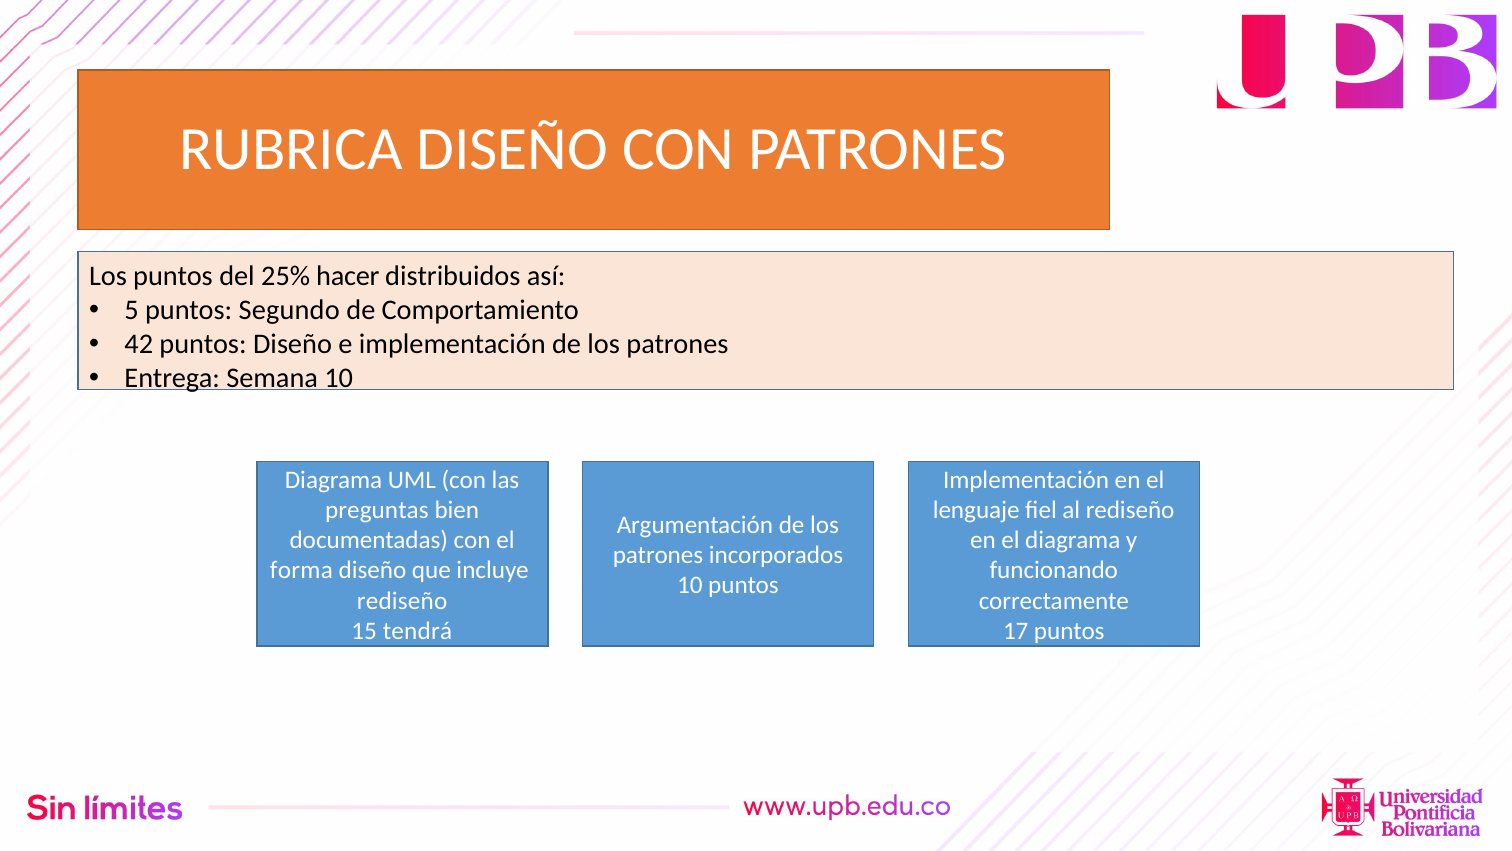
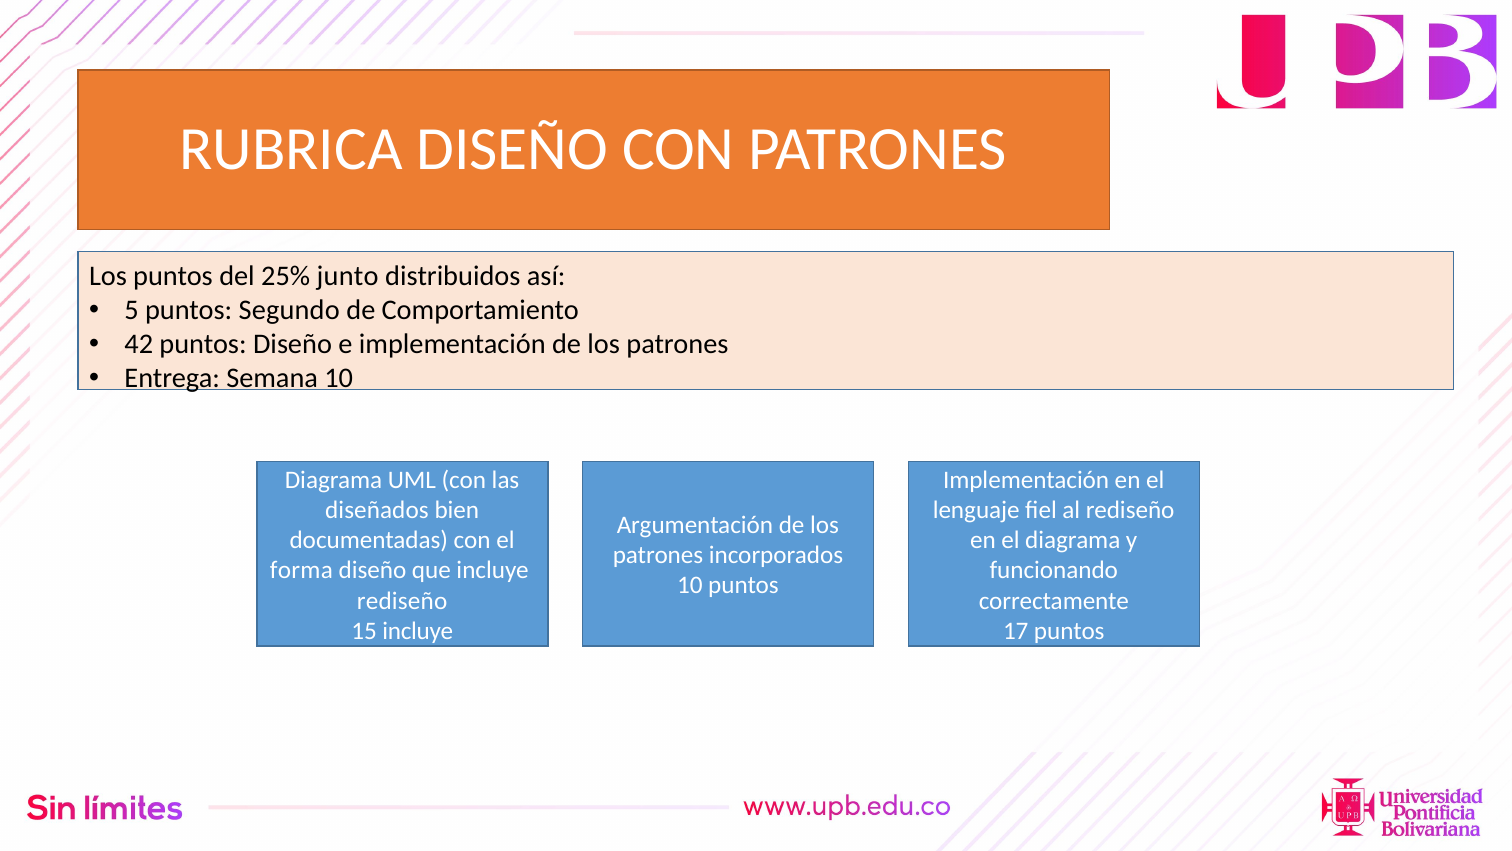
hacer: hacer -> junto (348, 276)
preguntas: preguntas -> diseñados (377, 510)
15 tendrá: tendrá -> incluye (418, 631)
